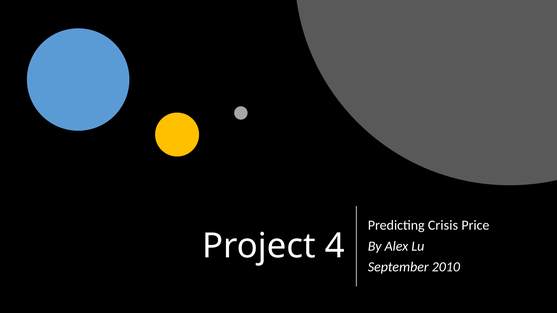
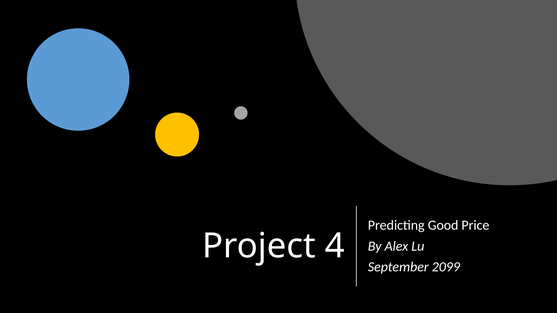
Crisis: Crisis -> Good (443, 225)
2010: 2010 -> 2099 (446, 267)
